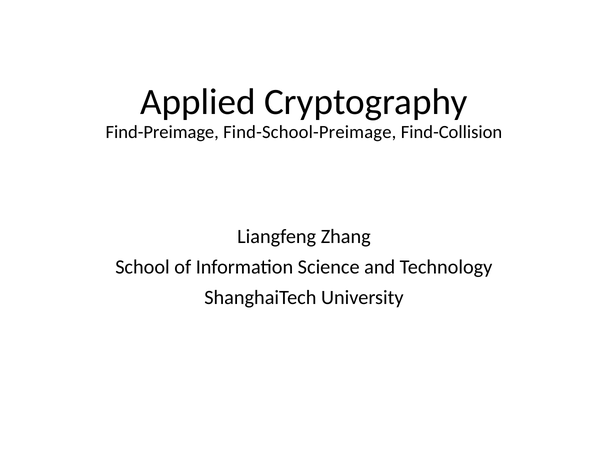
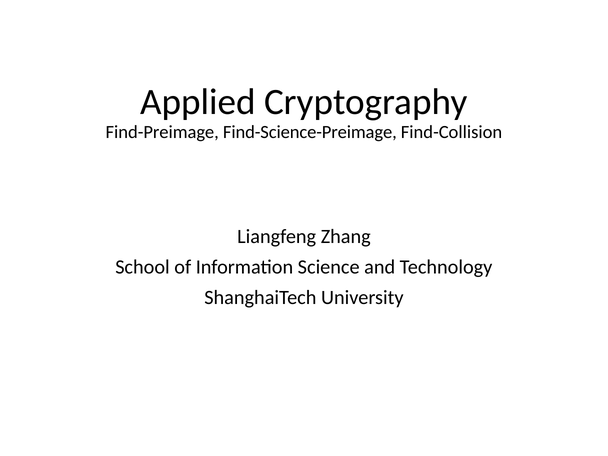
Find-School-Preimage: Find-School-Preimage -> Find-Science-Preimage (310, 132)
